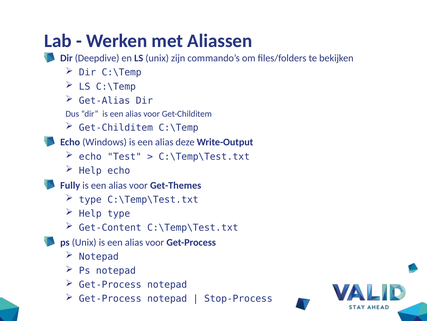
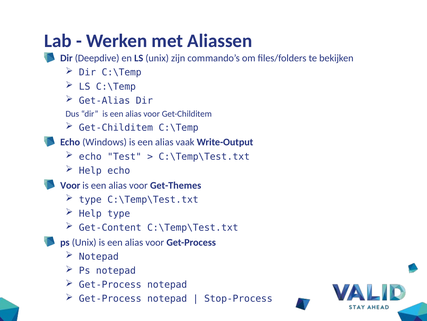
deze: deze -> vaak (185, 142)
Fully: Fully -> Voor (70, 185)
